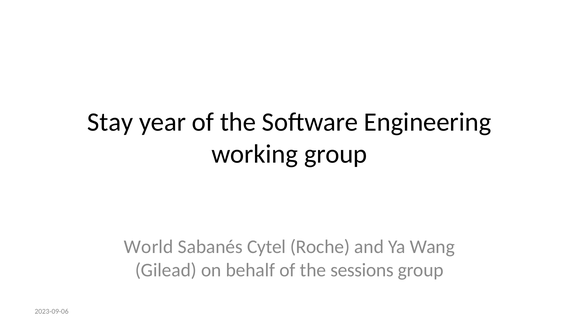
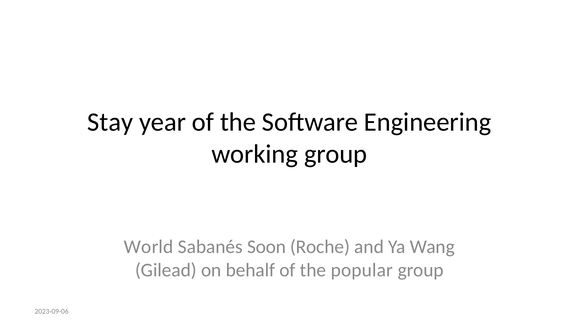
Cytel: Cytel -> Soon (266, 247)
sessions: sessions -> popular (362, 270)
